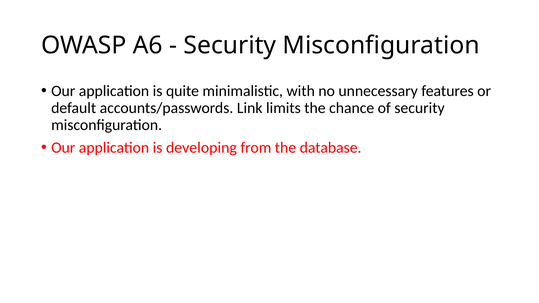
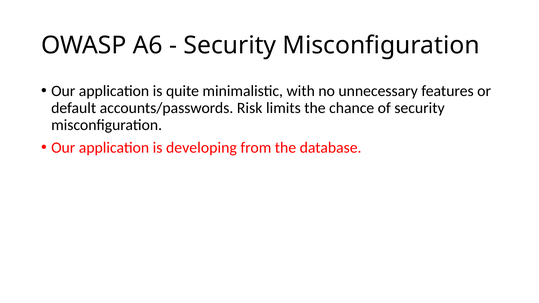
Link: Link -> Risk (250, 108)
